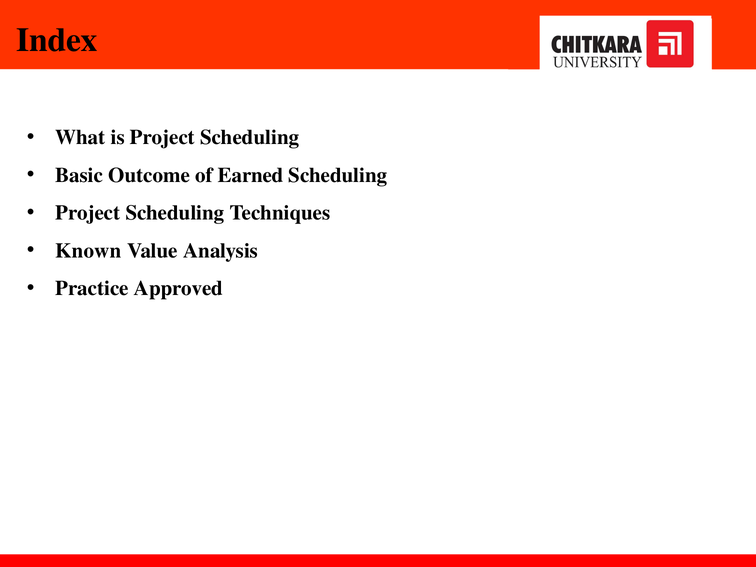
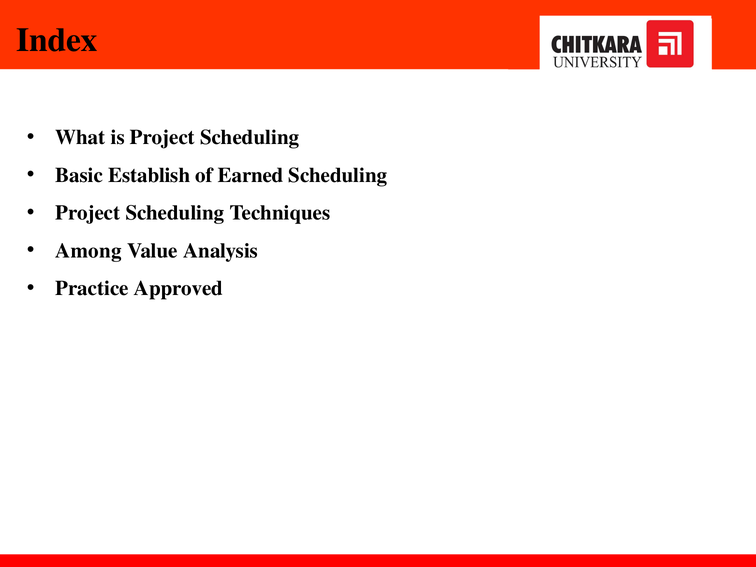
Outcome: Outcome -> Establish (149, 175)
Known: Known -> Among (88, 251)
